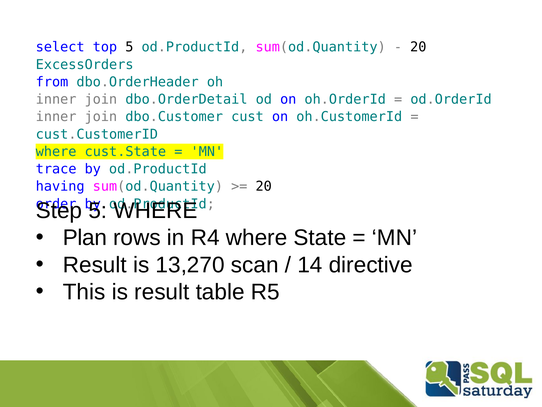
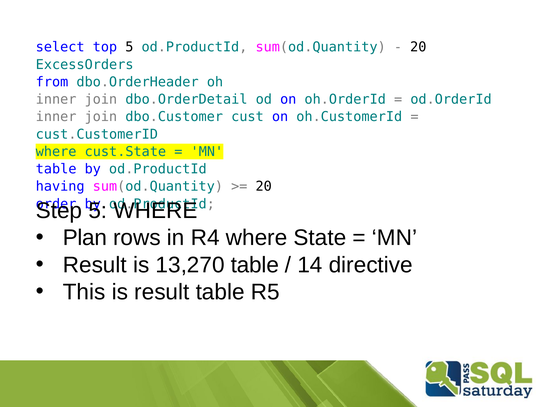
trace: trace -> table (56, 169)
13,270 scan: scan -> table (255, 265)
